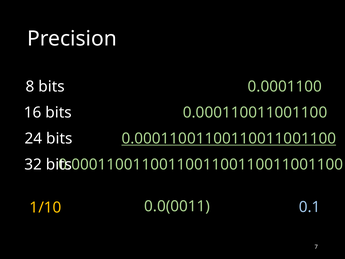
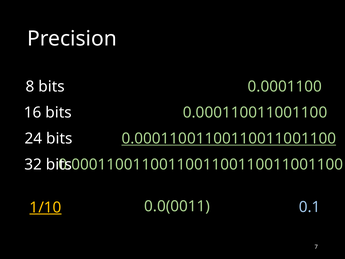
1/10 underline: none -> present (45, 207)
